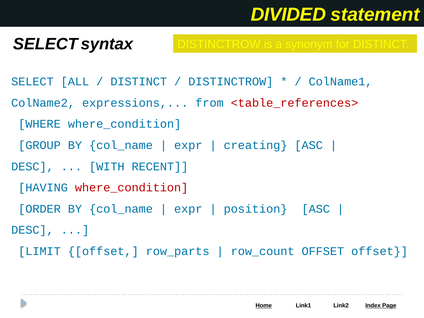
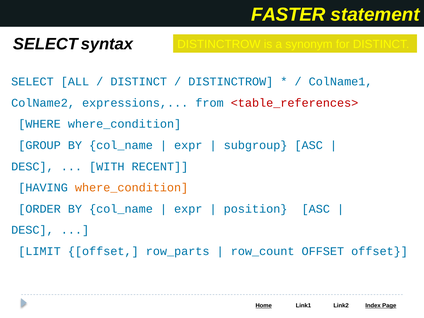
DIVIDED: DIVIDED -> FASTER (288, 15)
creating: creating -> subgroup (256, 145)
where_condition colour: red -> orange (132, 188)
